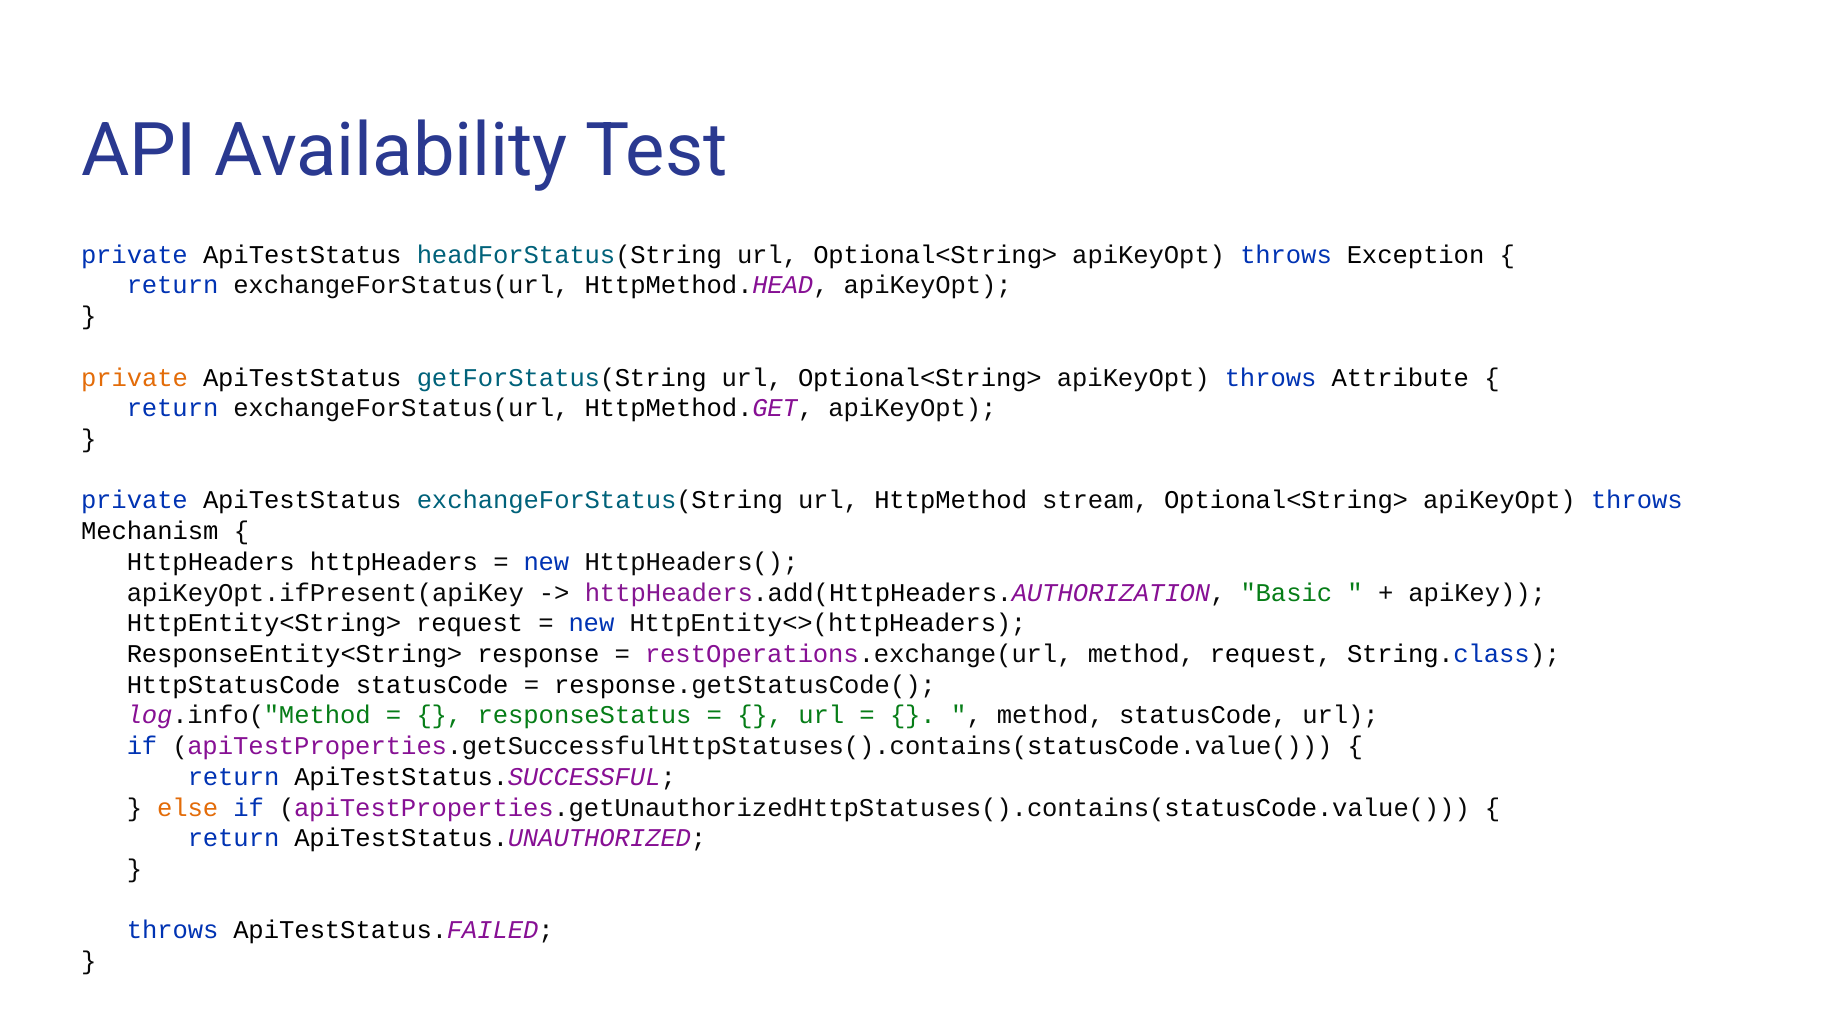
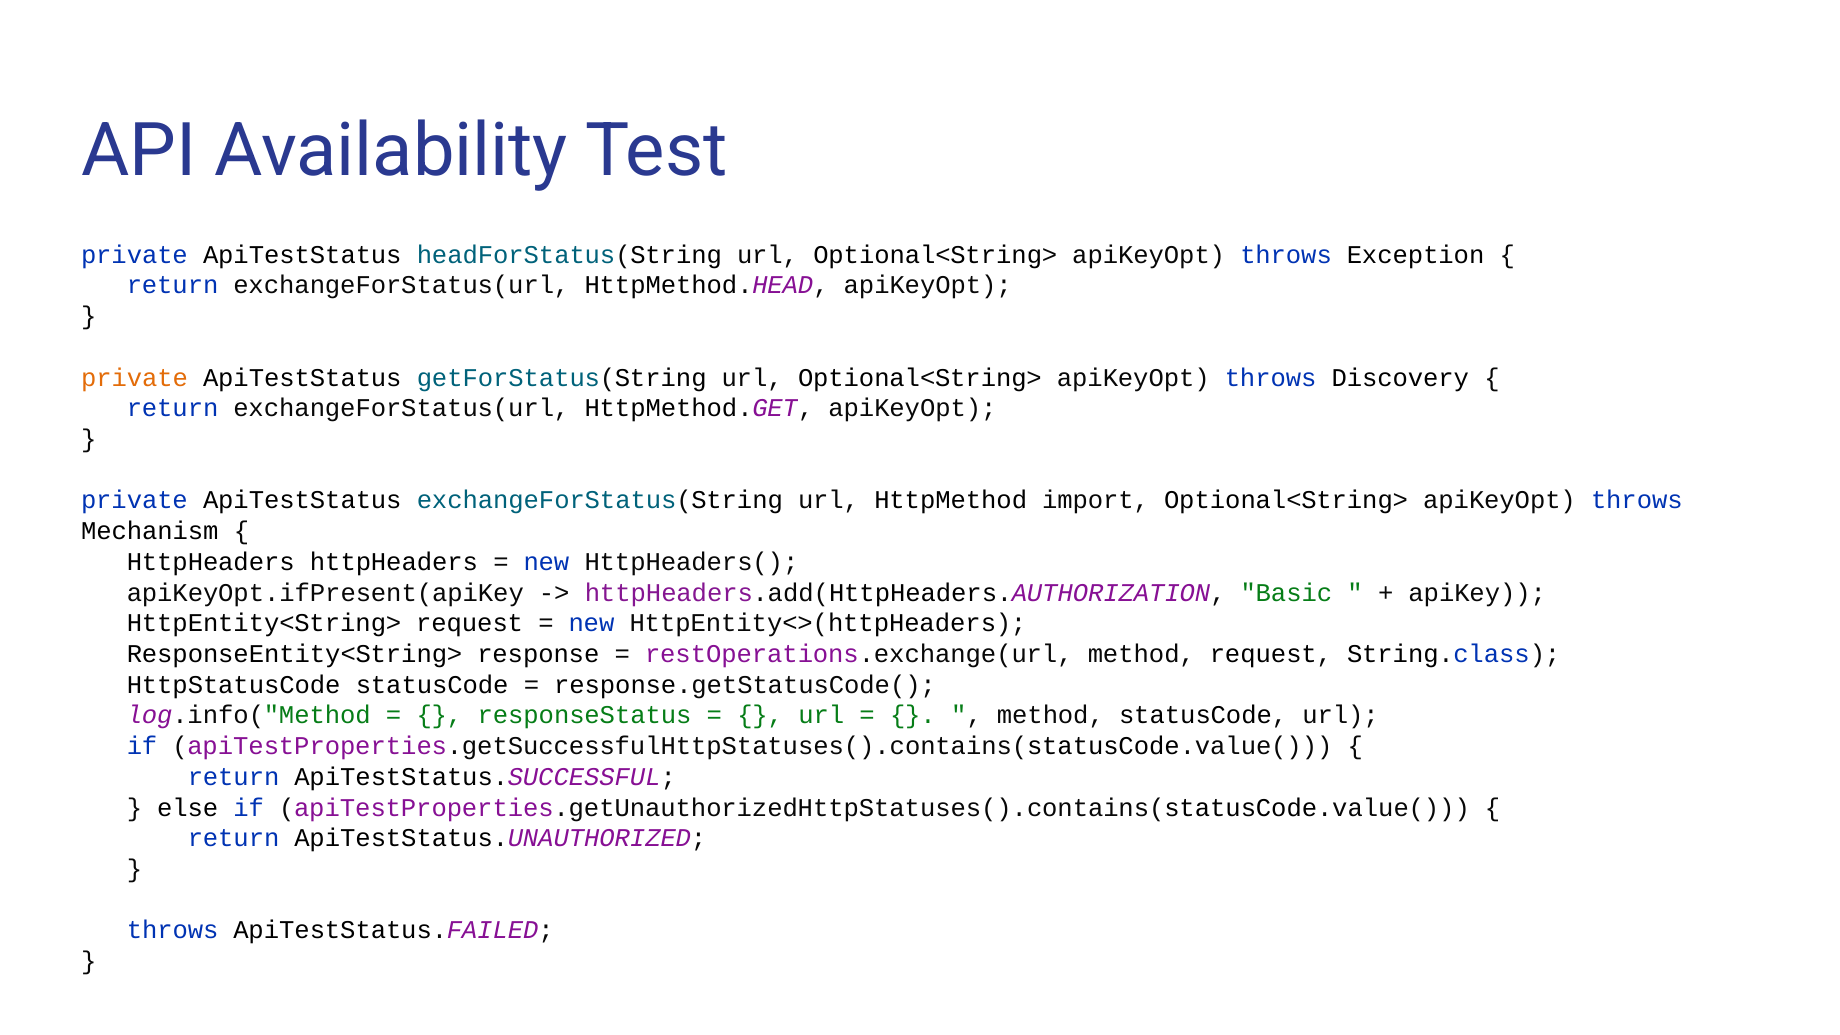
Attribute: Attribute -> Discovery (1400, 378)
stream: stream -> import (1096, 500)
else colour: orange -> black (188, 808)
